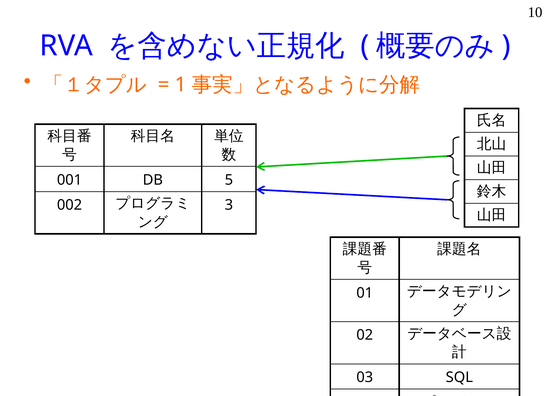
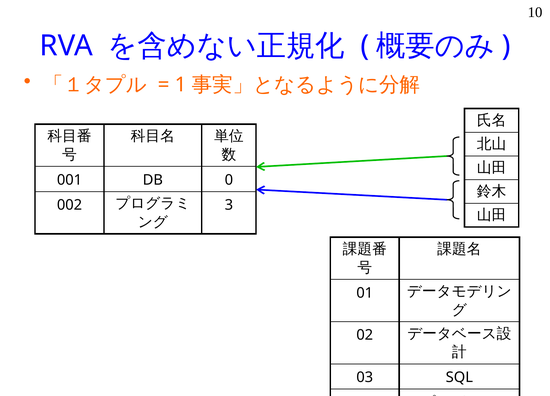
5: 5 -> 0 (229, 180)
